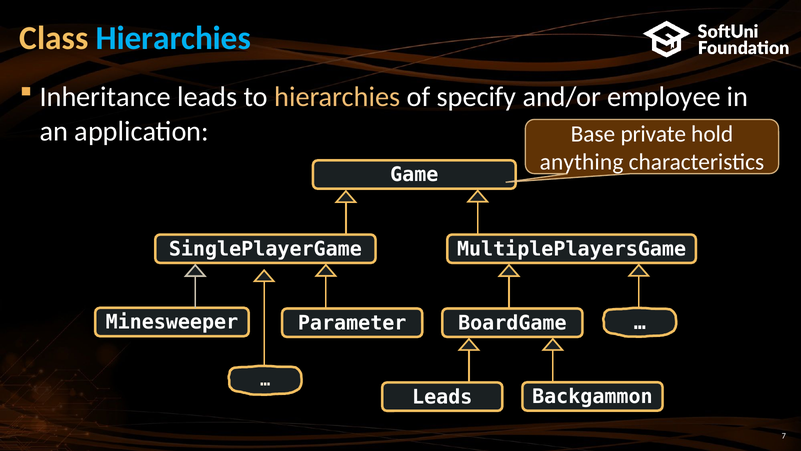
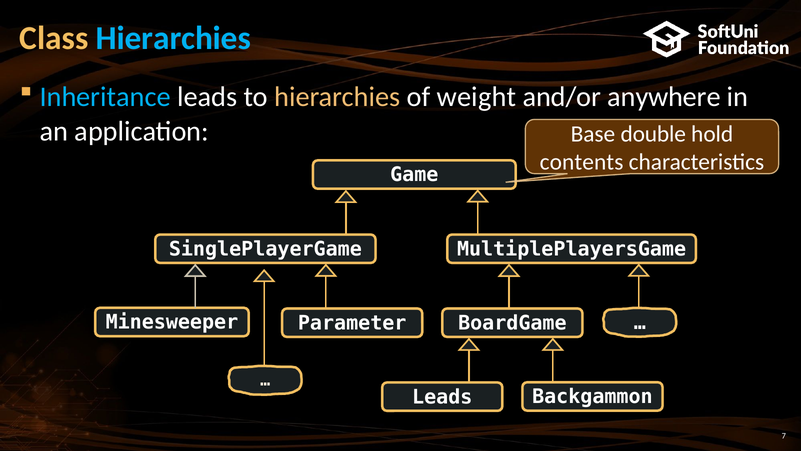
Inheritance colour: white -> light blue (105, 97)
specify: specify -> weight (476, 97)
employee: employee -> anywhere (664, 97)
private: private -> double (653, 134)
anything: anything -> contents (582, 162)
